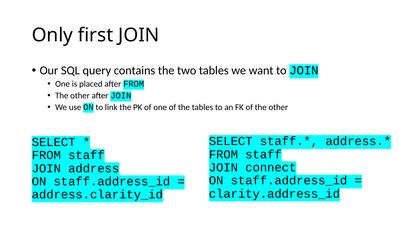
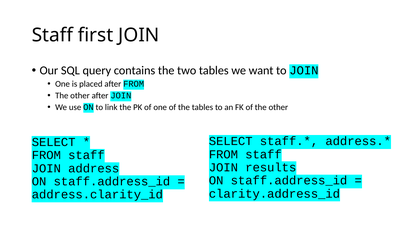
Only: Only -> Staff (52, 35)
connect: connect -> results (271, 167)
